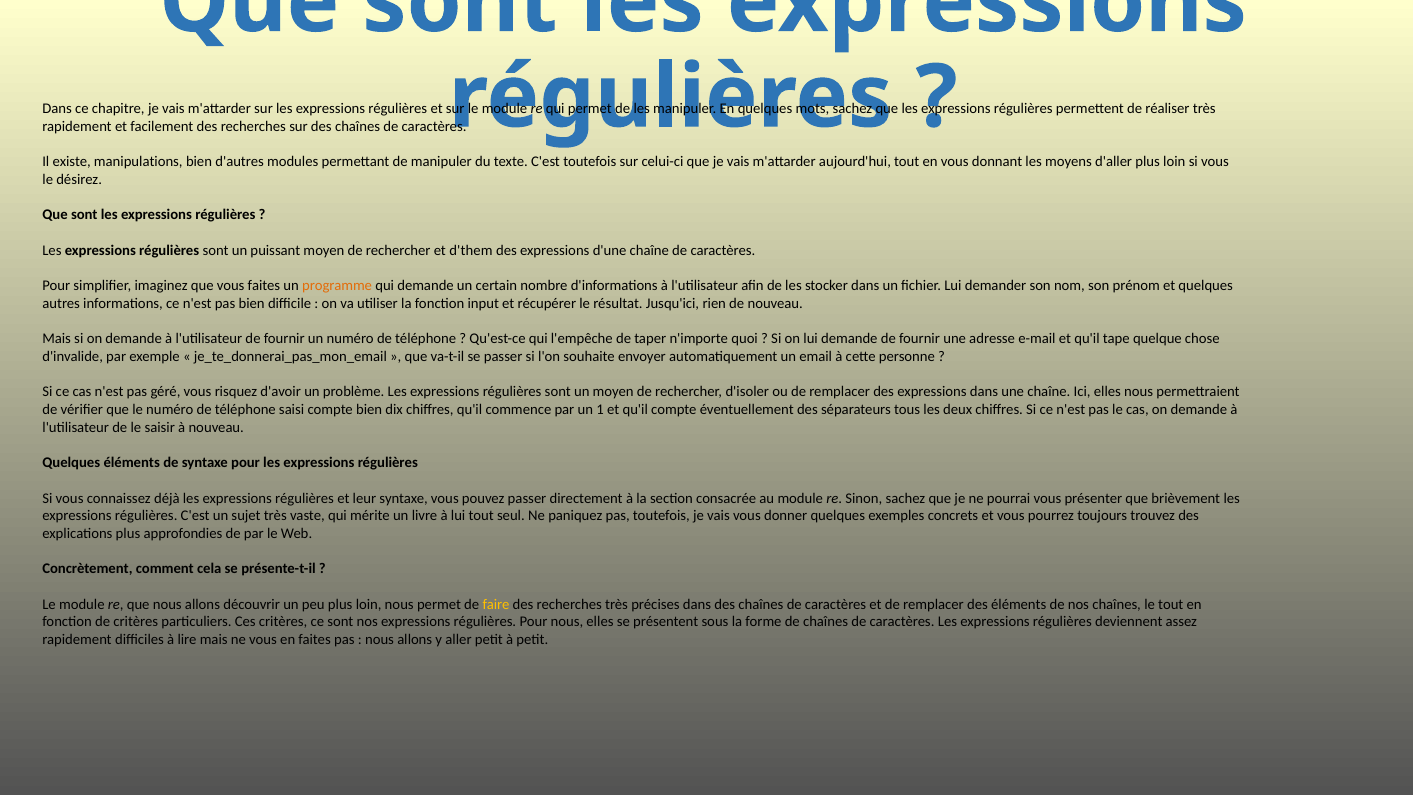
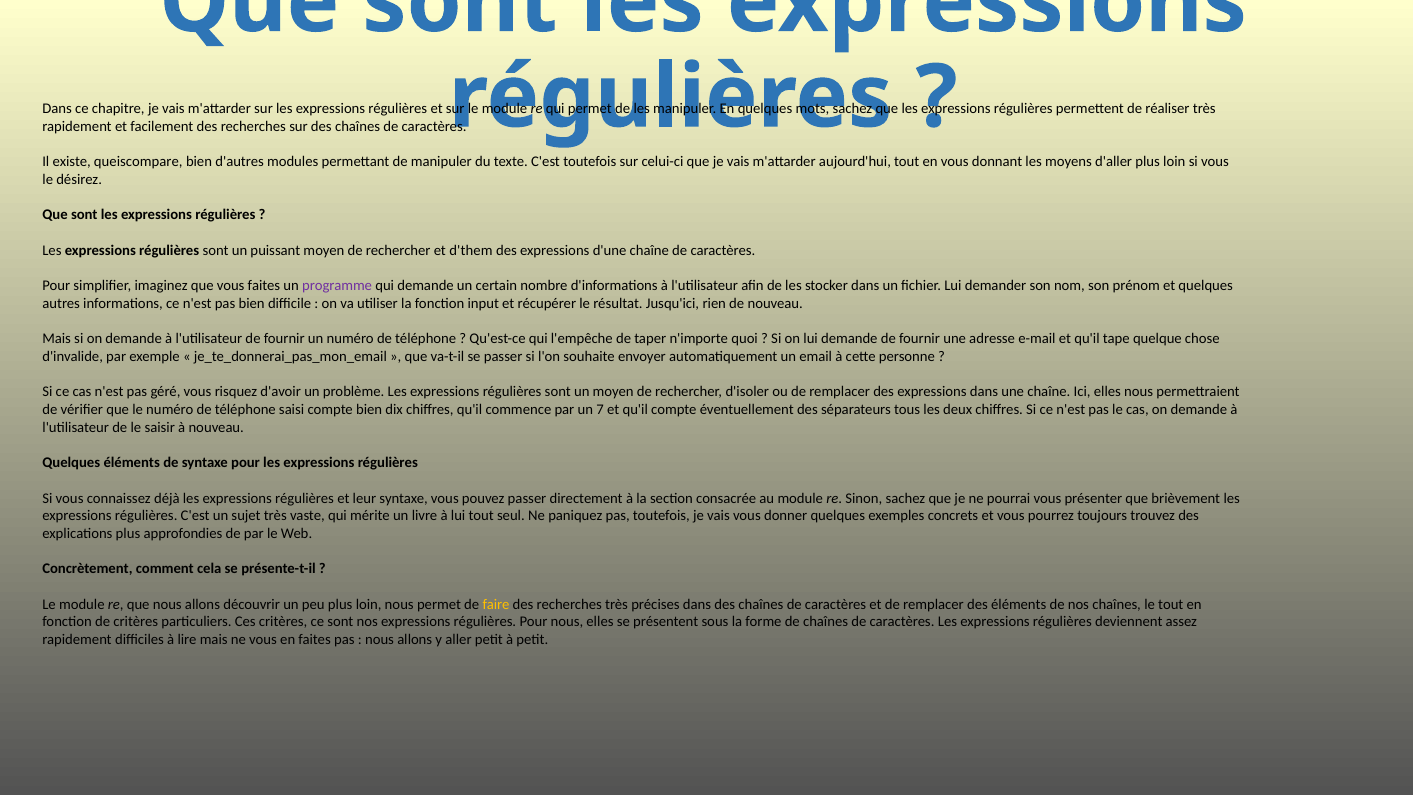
manipulations: manipulations -> queiscompare (138, 162)
programme colour: orange -> purple (337, 286)
1: 1 -> 7 (600, 410)
